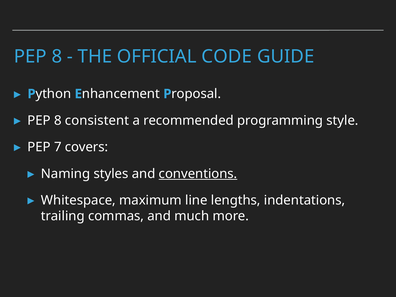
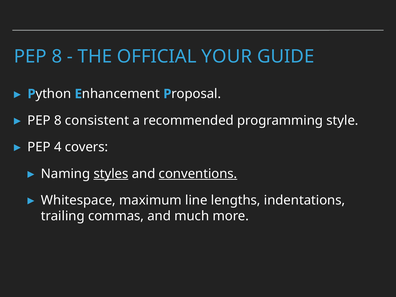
CODE: CODE -> YOUR (227, 56)
7: 7 -> 4 (58, 147)
styles underline: none -> present (111, 174)
